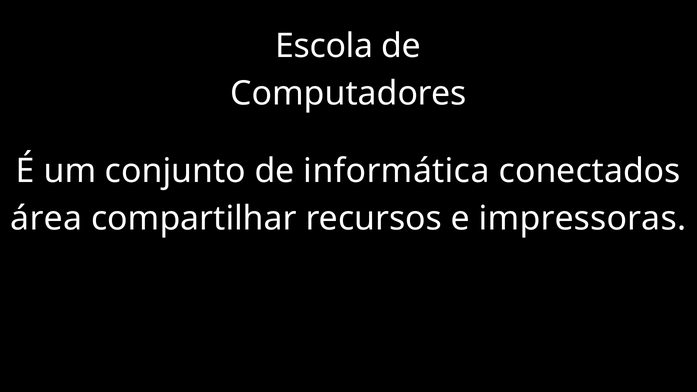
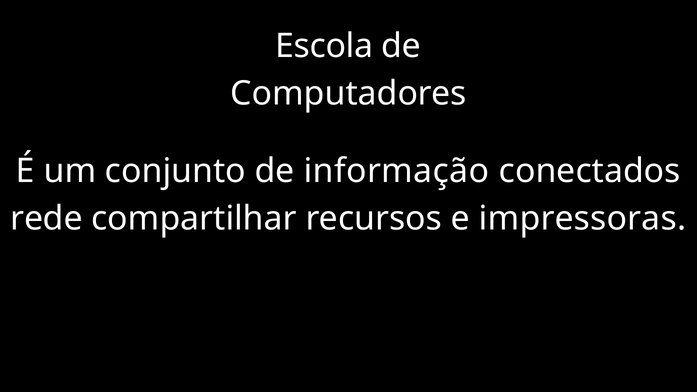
informática: informática -> informação (397, 171)
área: área -> rede (46, 219)
